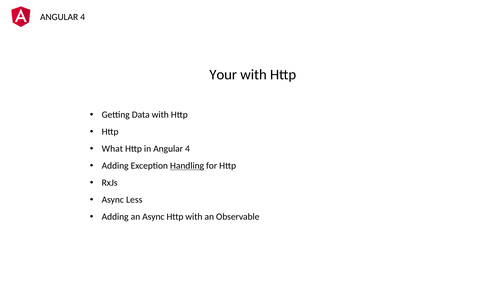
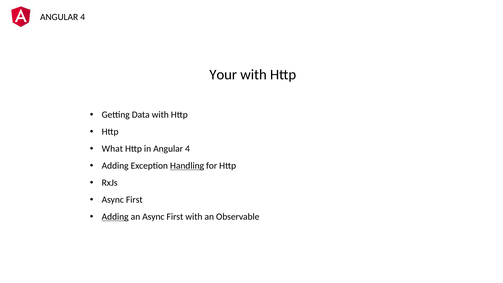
Less: Less -> First (134, 200)
Adding underline: none -> present (115, 217)
an Async Http: Http -> First (175, 217)
